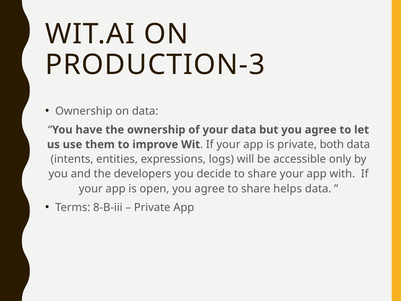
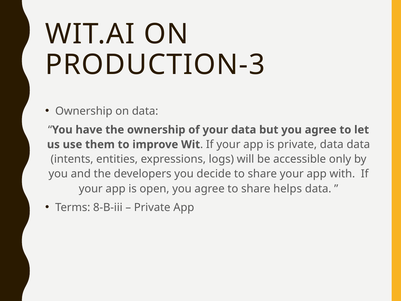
private both: both -> data (332, 144)
